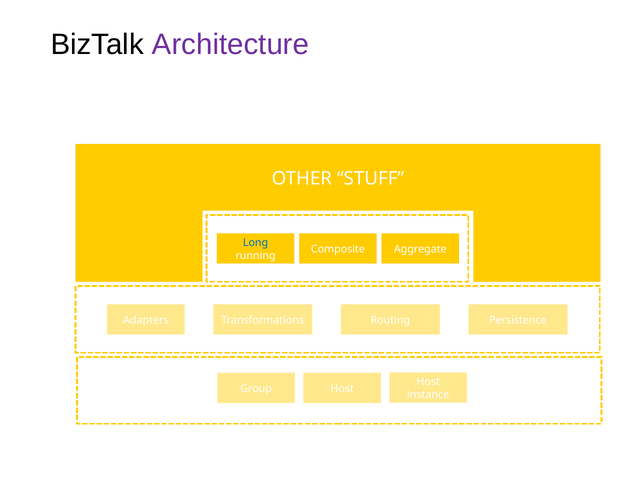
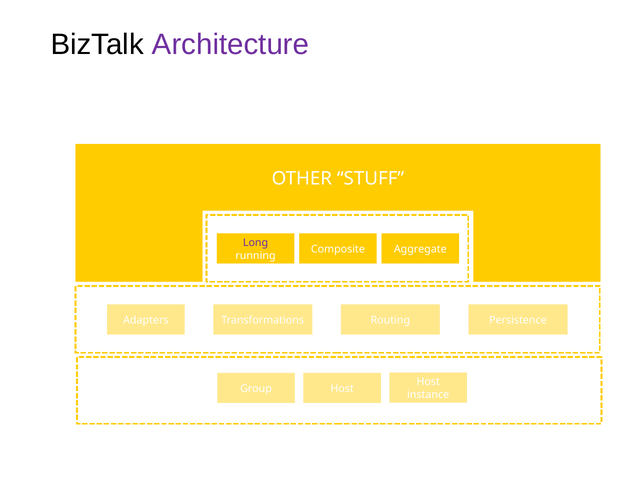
Long colour: blue -> purple (256, 243)
